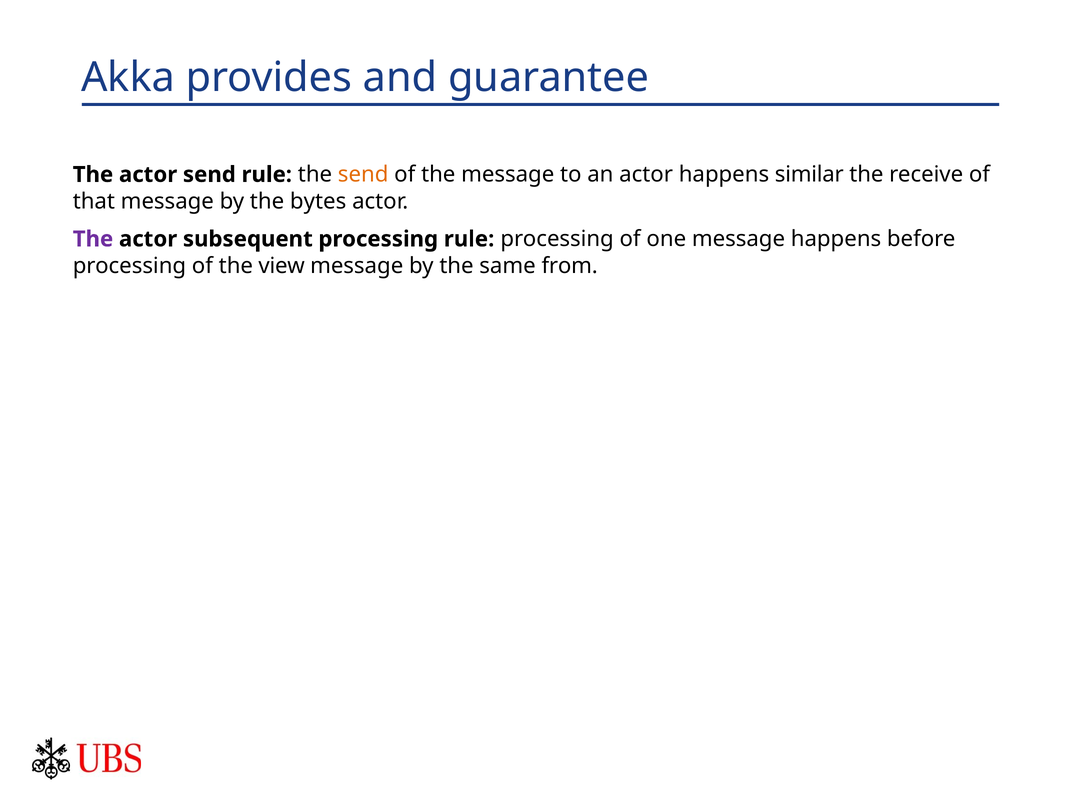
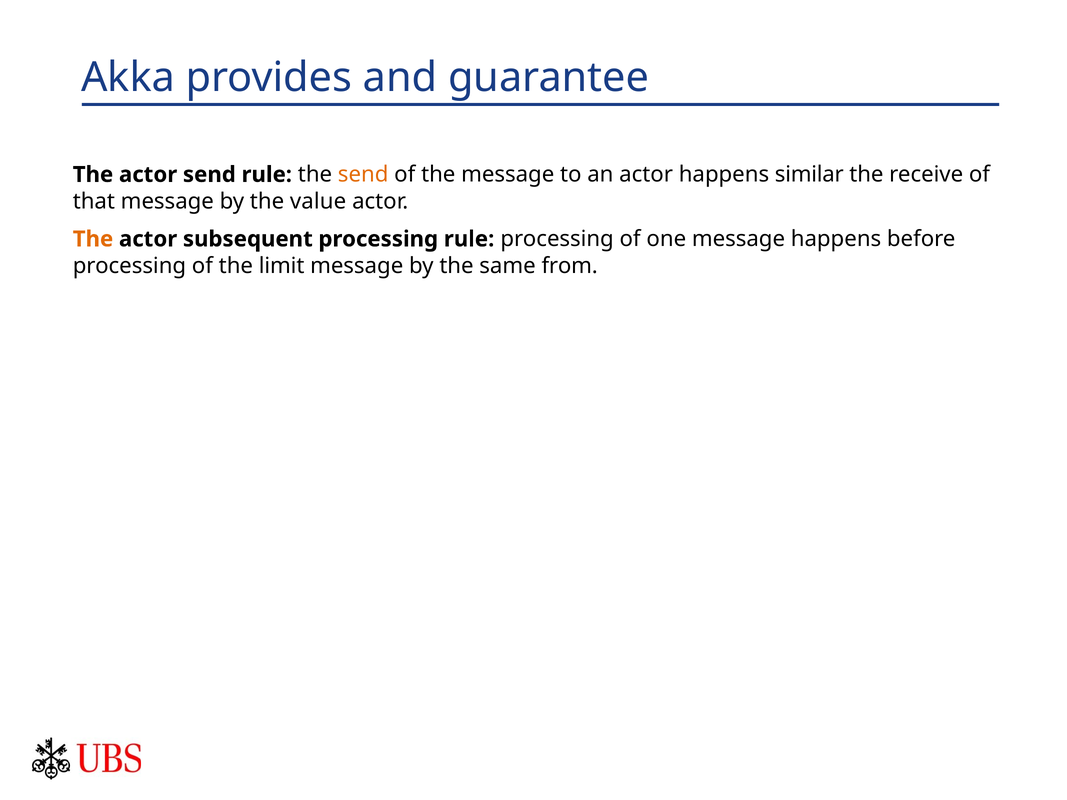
bytes: bytes -> value (318, 201)
The colour: purple -> orange (93, 239)
view: view -> limit (282, 266)
